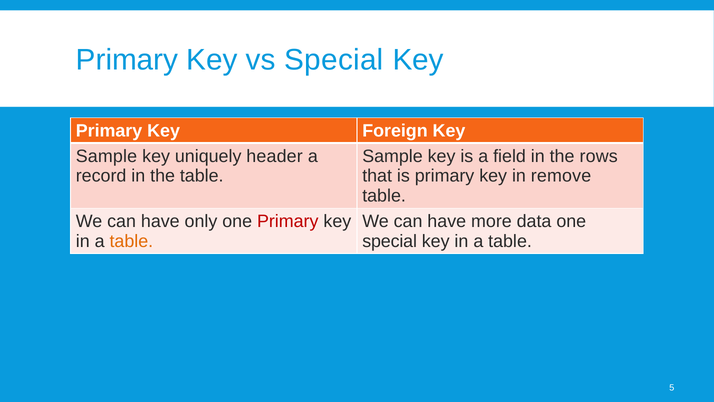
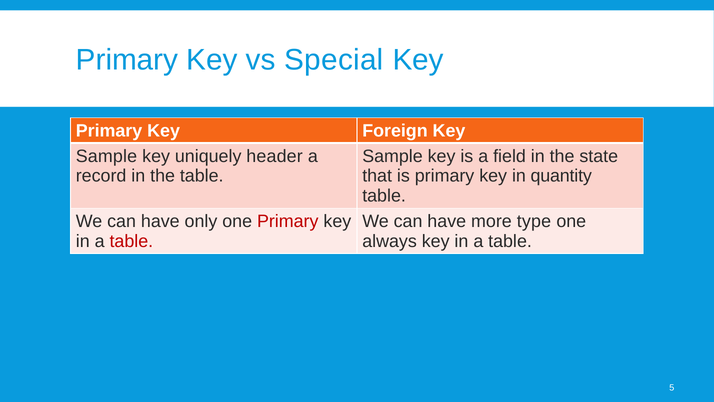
rows: rows -> state (599, 156)
remove: remove -> quantity (561, 176)
data: data -> type (534, 221)
table colour: orange -> red (131, 241)
special: special -> always (390, 241)
